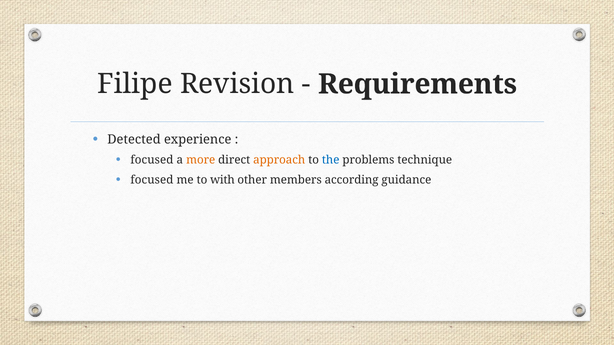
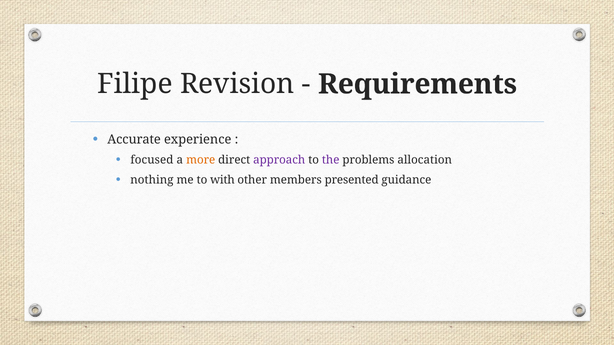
Detected: Detected -> Accurate (134, 140)
approach colour: orange -> purple (279, 160)
the colour: blue -> purple (331, 160)
technique: technique -> allocation (425, 160)
focused: focused -> nothing (152, 180)
according: according -> presented (352, 180)
